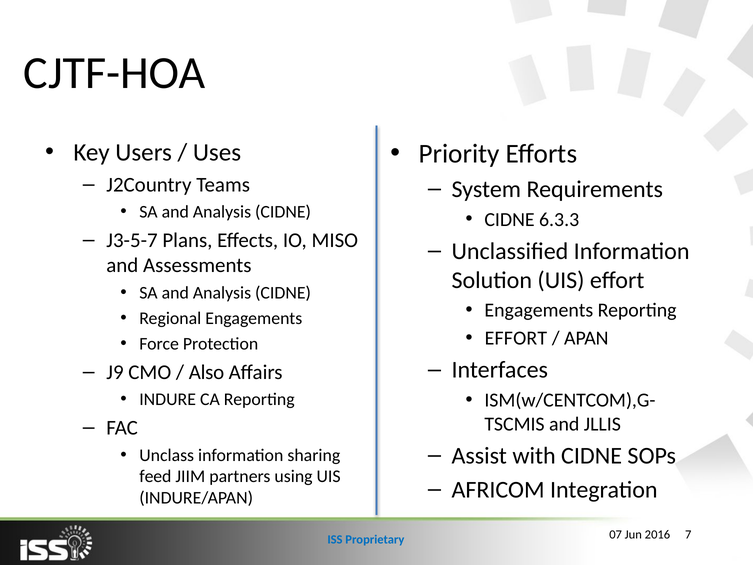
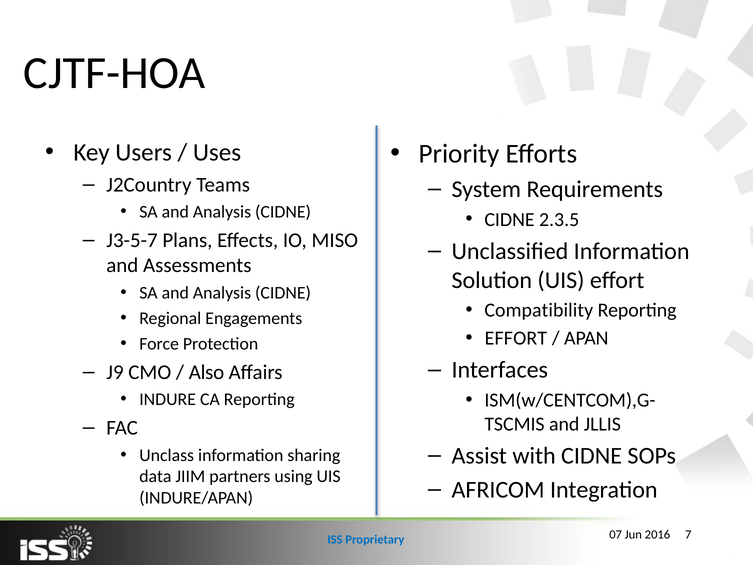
6.3.3: 6.3.3 -> 2.3.5 (559, 219)
Engagements: Engagements -> Compatibility (539, 310)
feed: feed -> data (155, 476)
